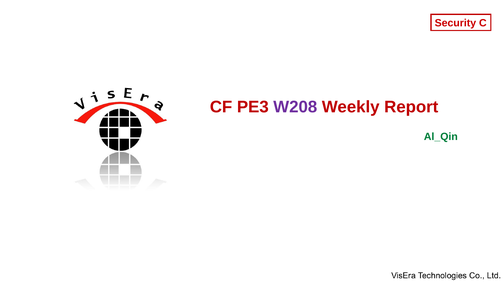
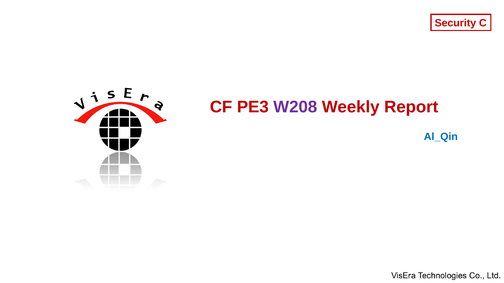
Al_Qin colour: green -> blue (441, 137)
